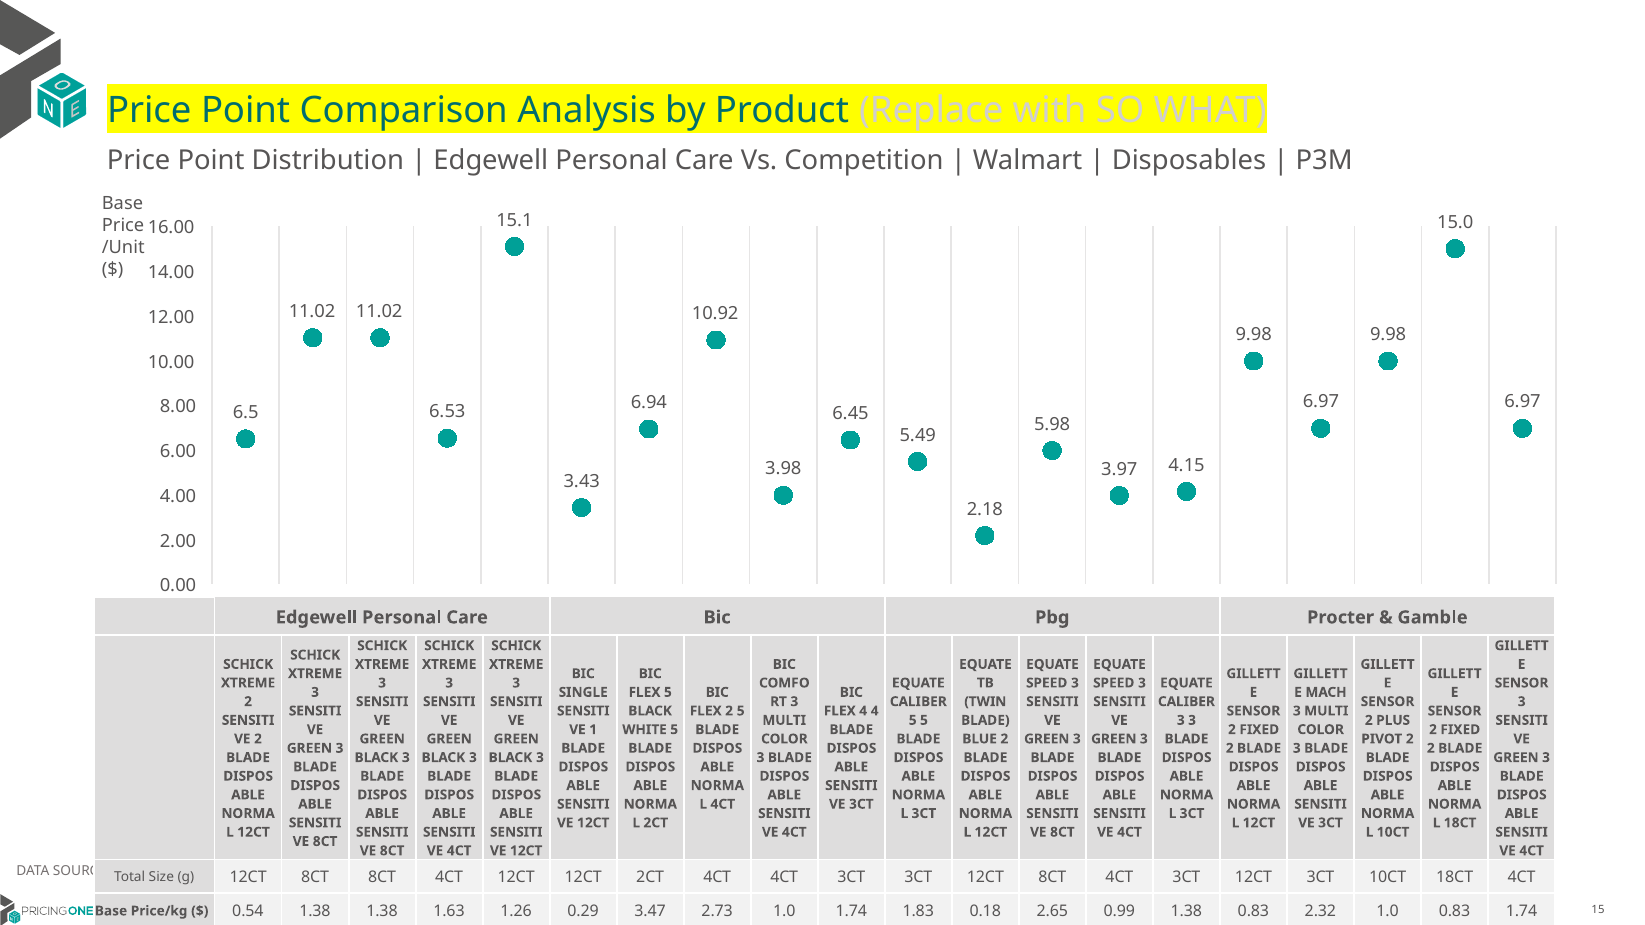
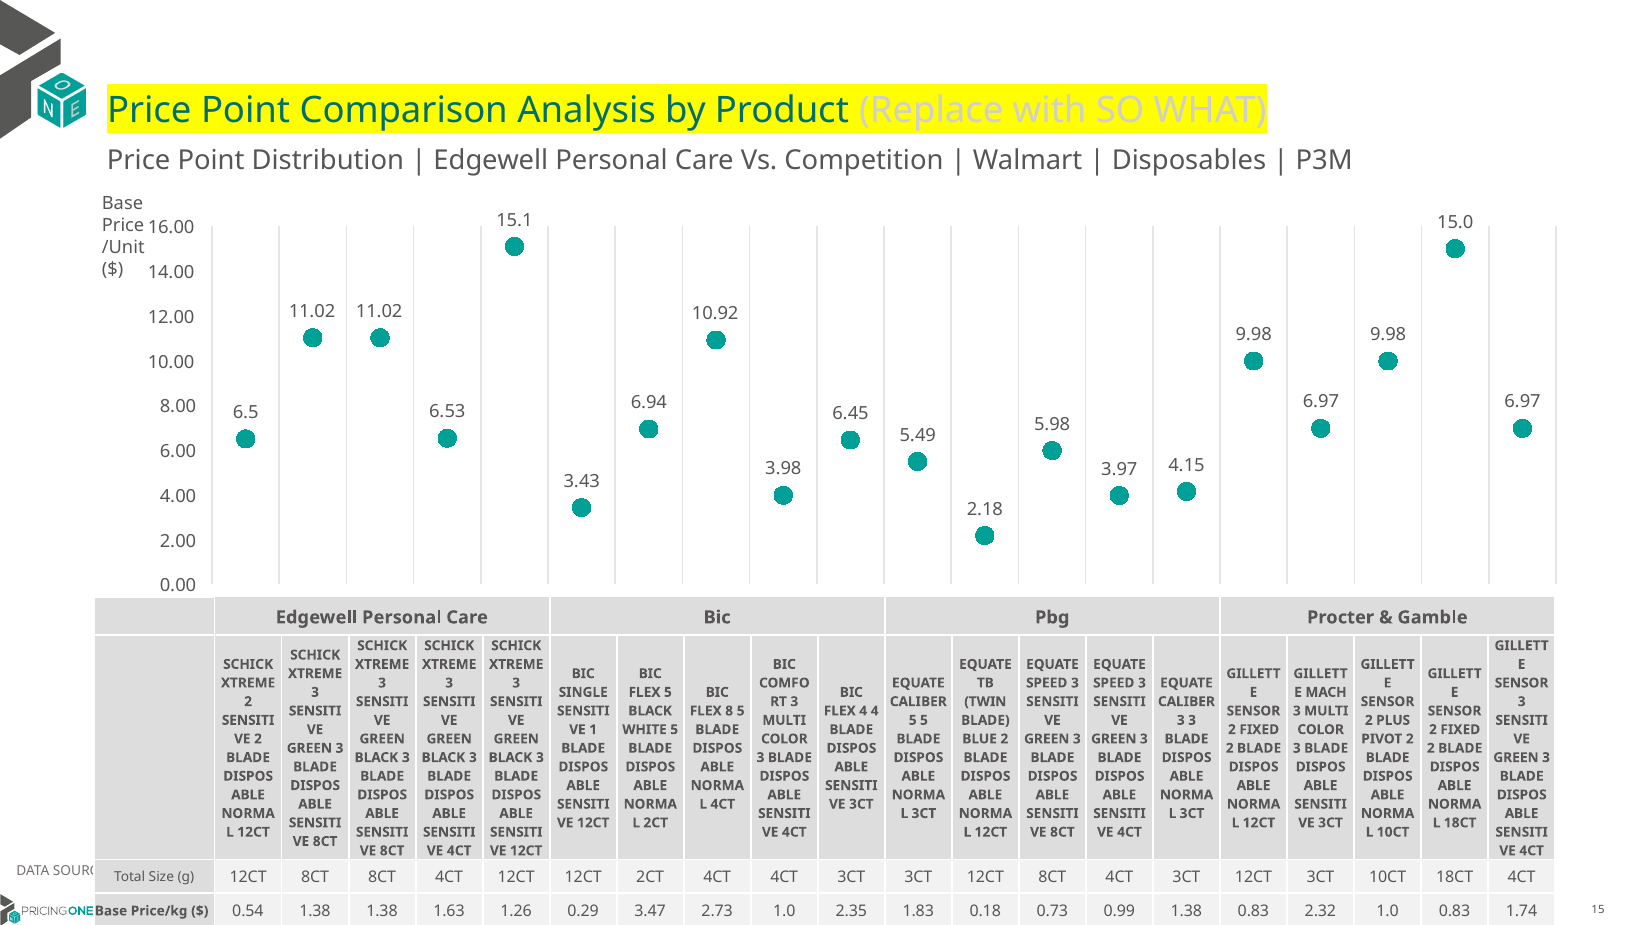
FLEX 2: 2 -> 8 (729, 711)
1.0 1.74: 1.74 -> 2.35 (851, 911)
2.65: 2.65 -> 0.73 (1052, 911)
